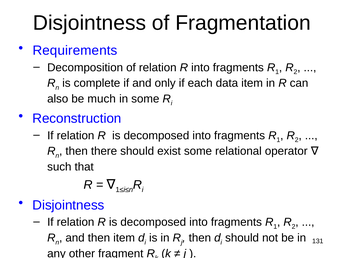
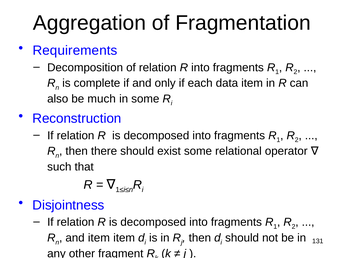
Disjointness: Disjointness -> Aggregation (89, 23)
and then: then -> item (99, 238)
